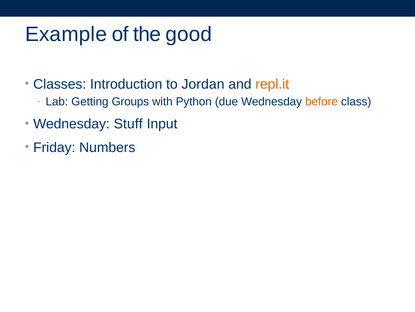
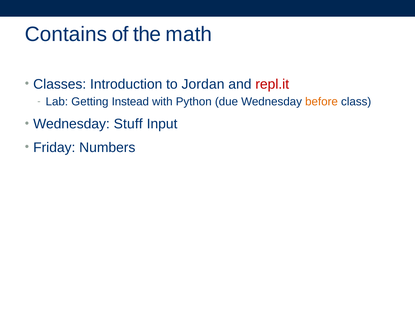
Example: Example -> Contains (66, 34)
good: good -> math (189, 34)
repl.it colour: orange -> red (272, 84)
Groups: Groups -> Instead (130, 101)
